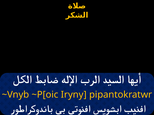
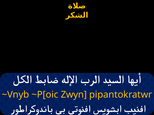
Iryny: Iryny -> Zwyn (74, 95)
